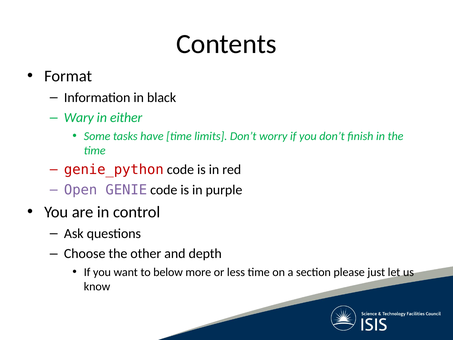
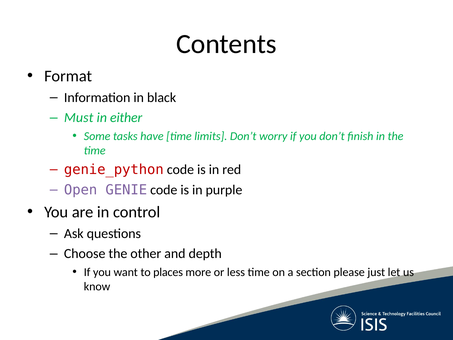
Wary: Wary -> Must (79, 118)
below: below -> places (168, 272)
